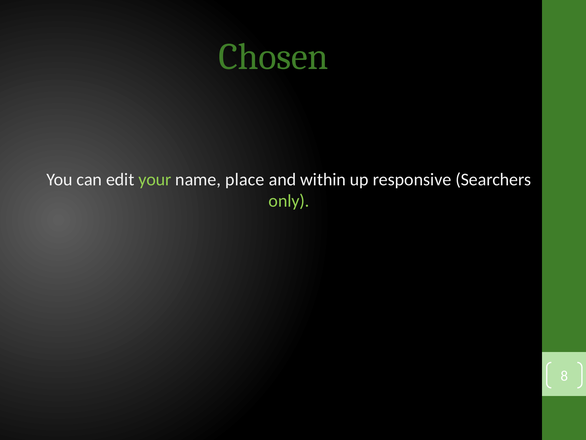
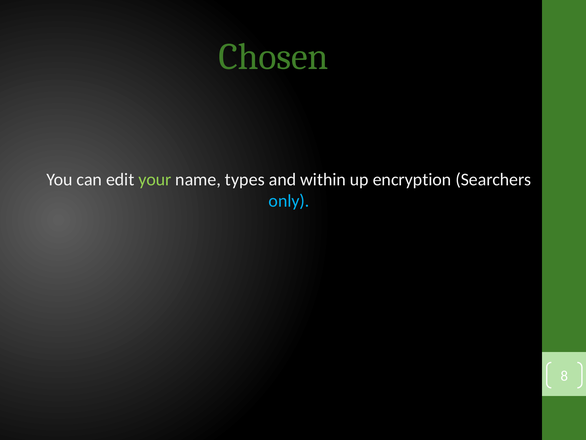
place: place -> types (245, 179)
responsive: responsive -> encryption (412, 179)
only colour: light green -> light blue (289, 201)
